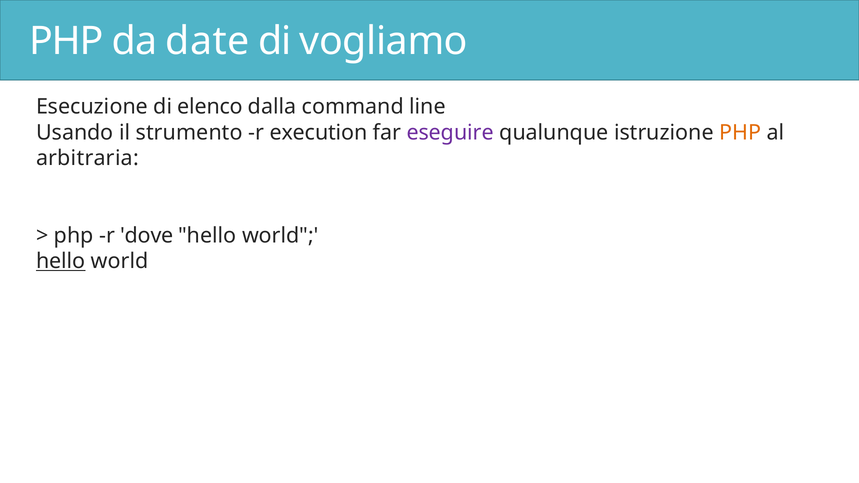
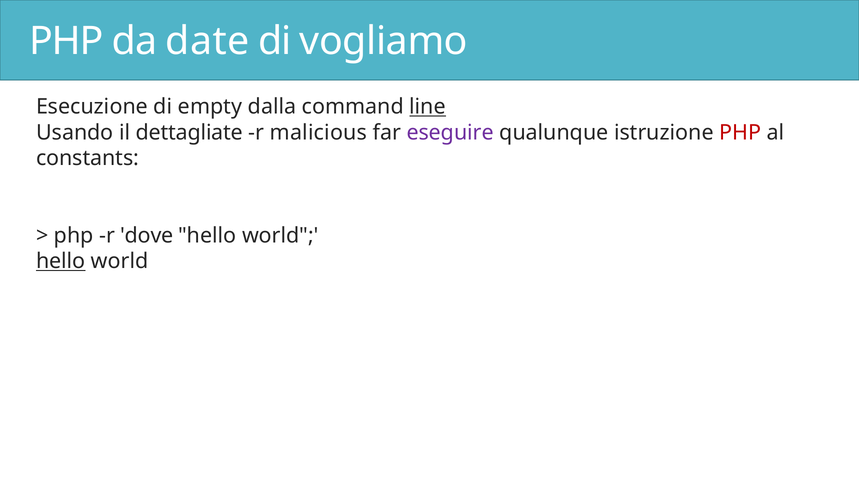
elenco: elenco -> empty (210, 107)
line underline: none -> present (428, 107)
strumento: strumento -> dettagliate (189, 133)
execution: execution -> malicious (318, 133)
PHP colour: orange -> red (740, 133)
arbitraria: arbitraria -> constants (88, 158)
